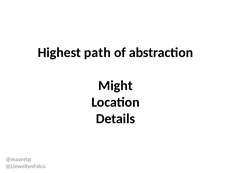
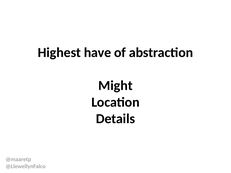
path: path -> have (97, 53)
